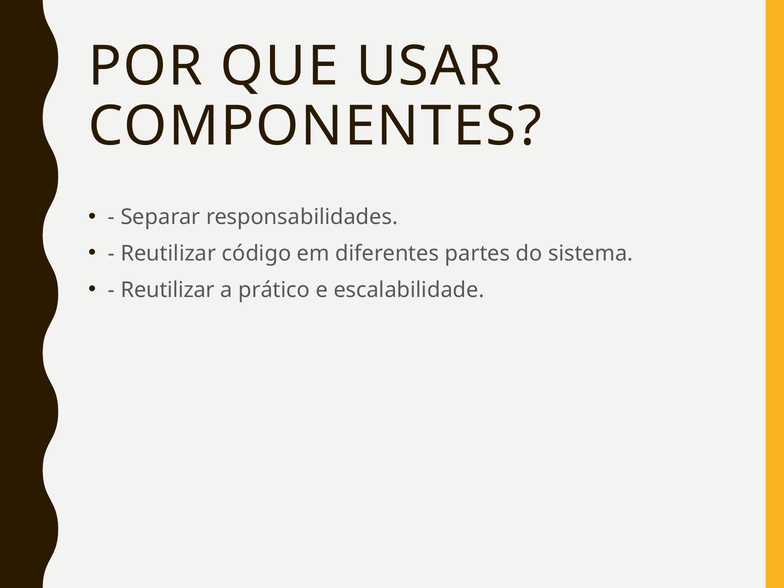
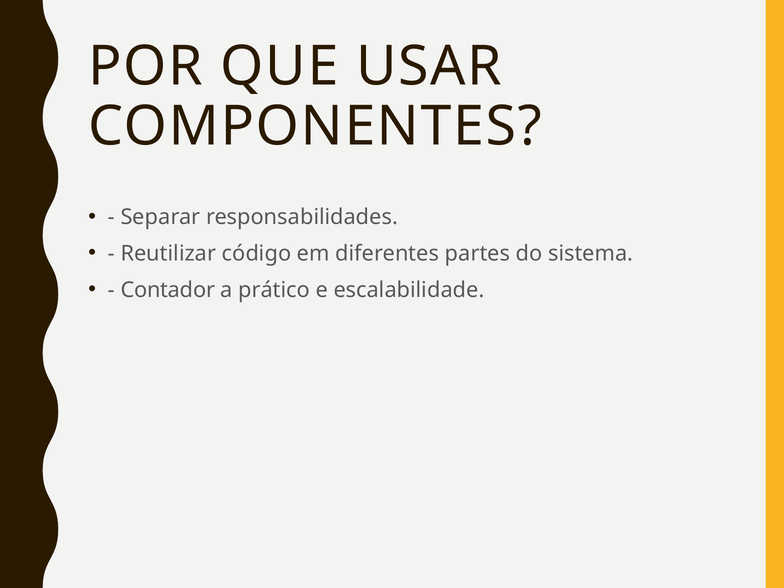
Reutilizar: Reutilizar -> Contador (168, 290)
